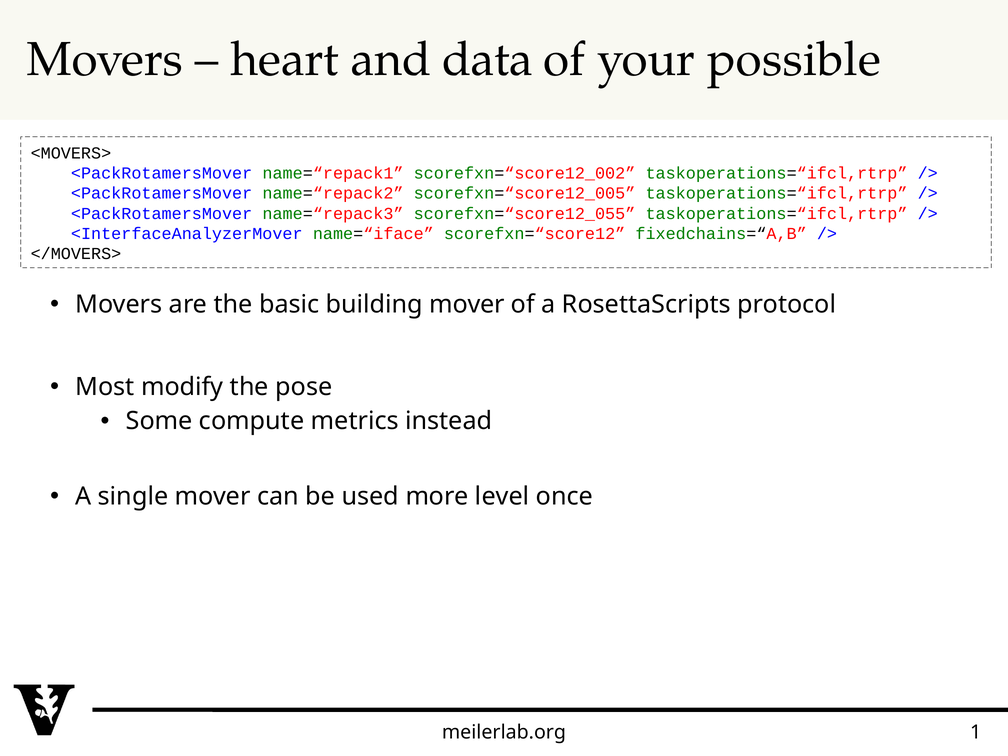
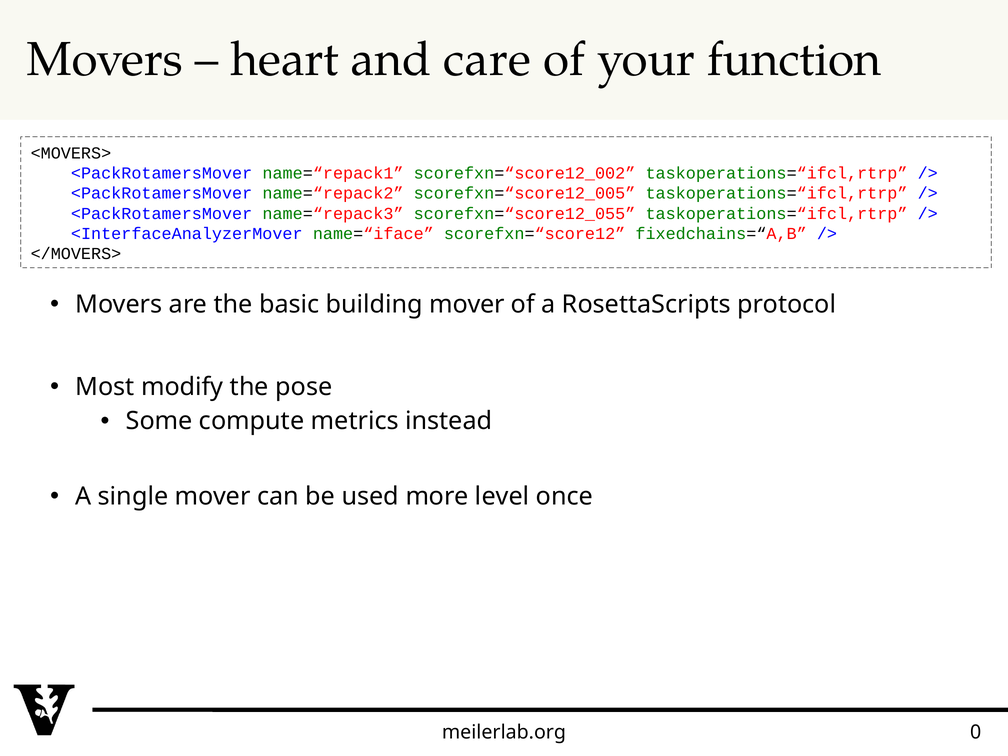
data: data -> care (487, 59)
possible: possible -> function (794, 59)
1: 1 -> 0 (976, 732)
